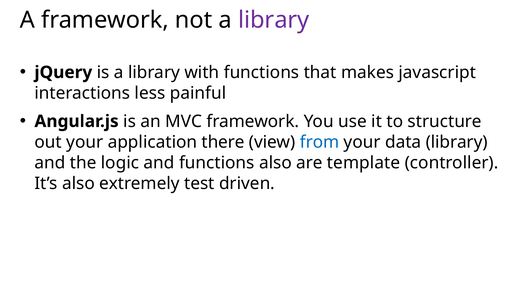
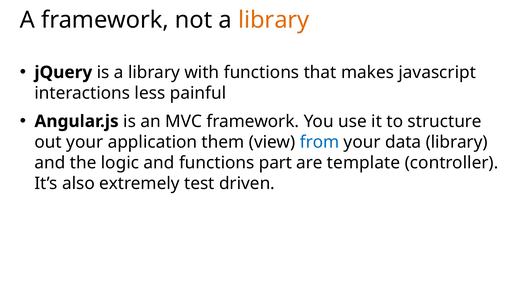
library colour: purple -> orange (274, 20)
there: there -> them (223, 142)
functions also: also -> part (275, 163)
